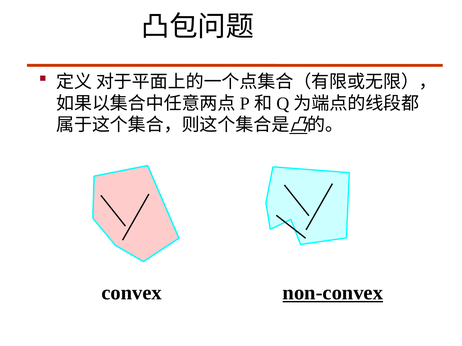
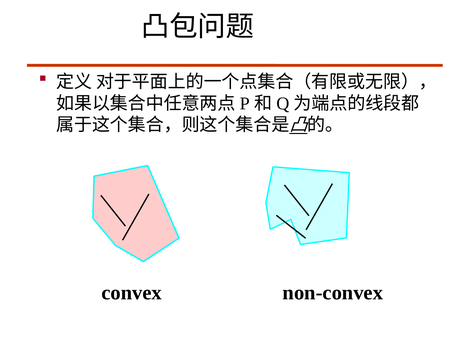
non-convex underline: present -> none (333, 293)
